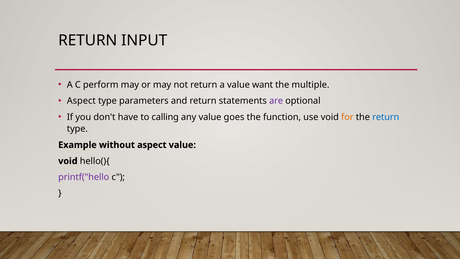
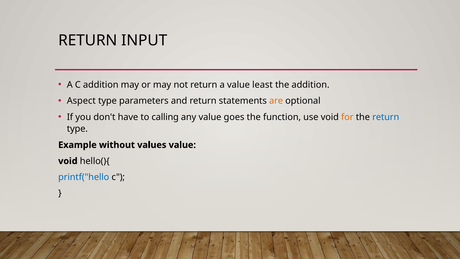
C perform: perform -> addition (101, 85)
want: want -> least (262, 85)
the multiple: multiple -> addition (311, 85)
are colour: purple -> orange (276, 101)
without aspect: aspect -> values (152, 145)
printf("hello colour: purple -> blue (84, 177)
